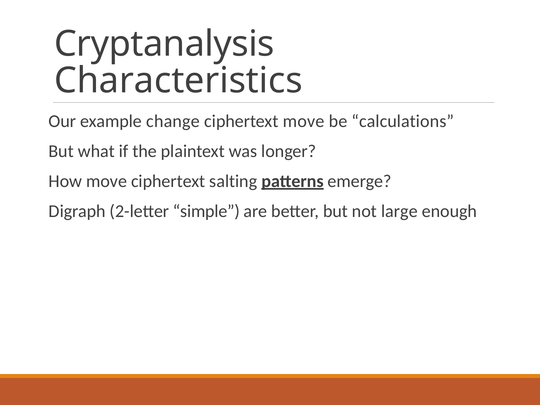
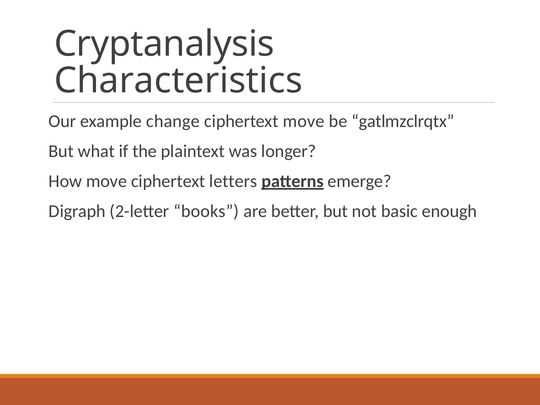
calculations: calculations -> gatlmzclrqtx (403, 121)
salting: salting -> letters (233, 181)
simple: simple -> books (206, 211)
large: large -> basic (399, 211)
